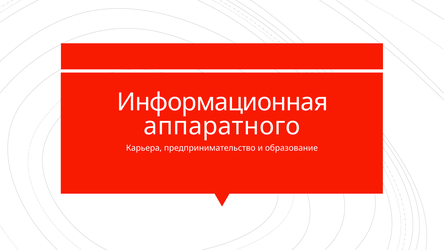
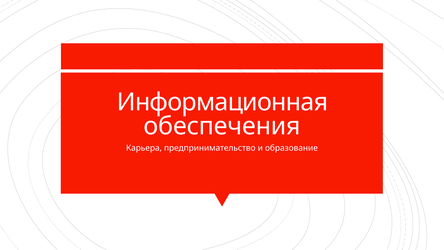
аппаратного: аппаратного -> обеспечения (222, 126)
